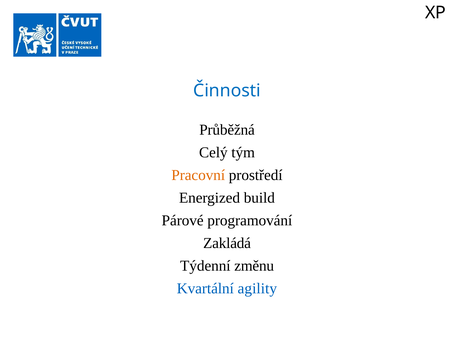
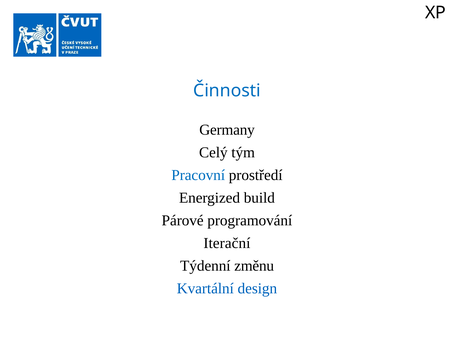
Průběžná: Průběžná -> Germany (227, 130)
Pracovní colour: orange -> blue (198, 175)
Zakládá: Zakládá -> Iterační (227, 243)
agility: agility -> design (257, 288)
